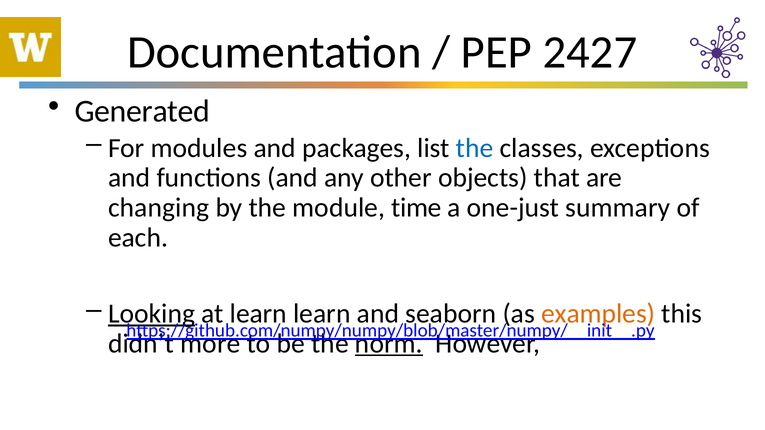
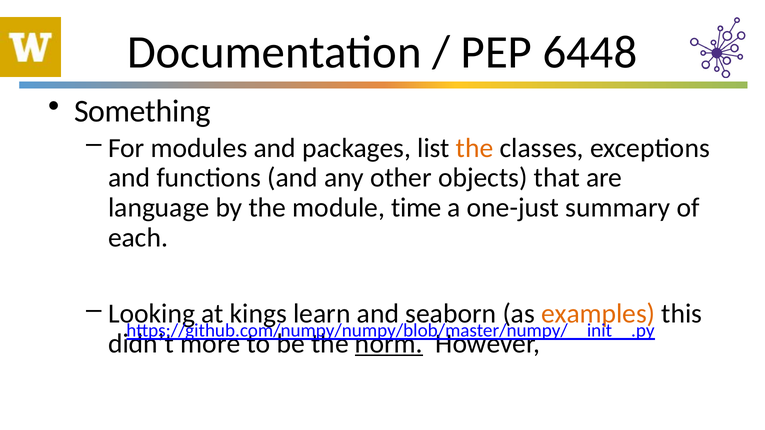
2427: 2427 -> 6448 (590, 52)
Generated: Generated -> Something (142, 111)
the colour: blue -> orange (475, 148)
changing: changing -> language (159, 208)
Looking underline: present -> none (152, 314)
at learn: learn -> kings (258, 314)
